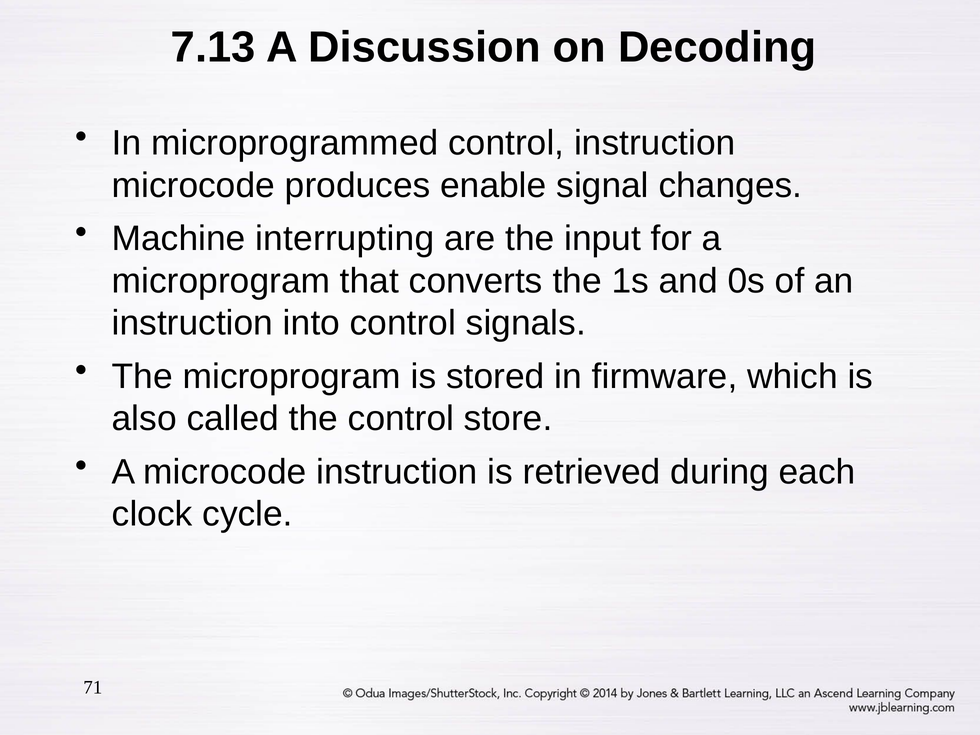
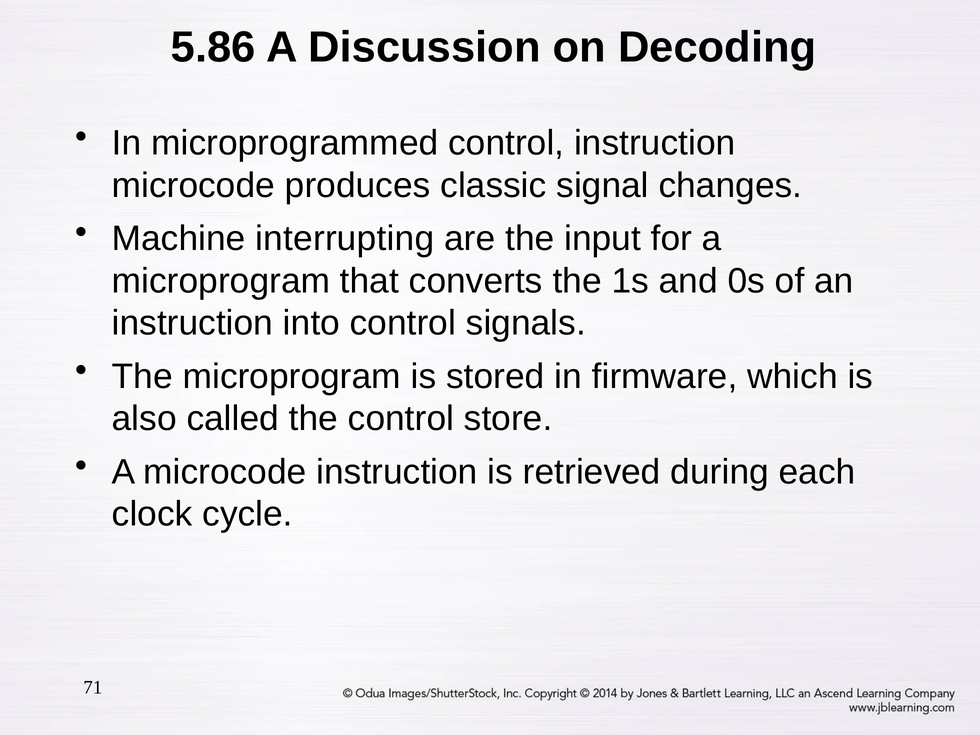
7.13: 7.13 -> 5.86 (213, 47)
enable: enable -> classic (493, 185)
